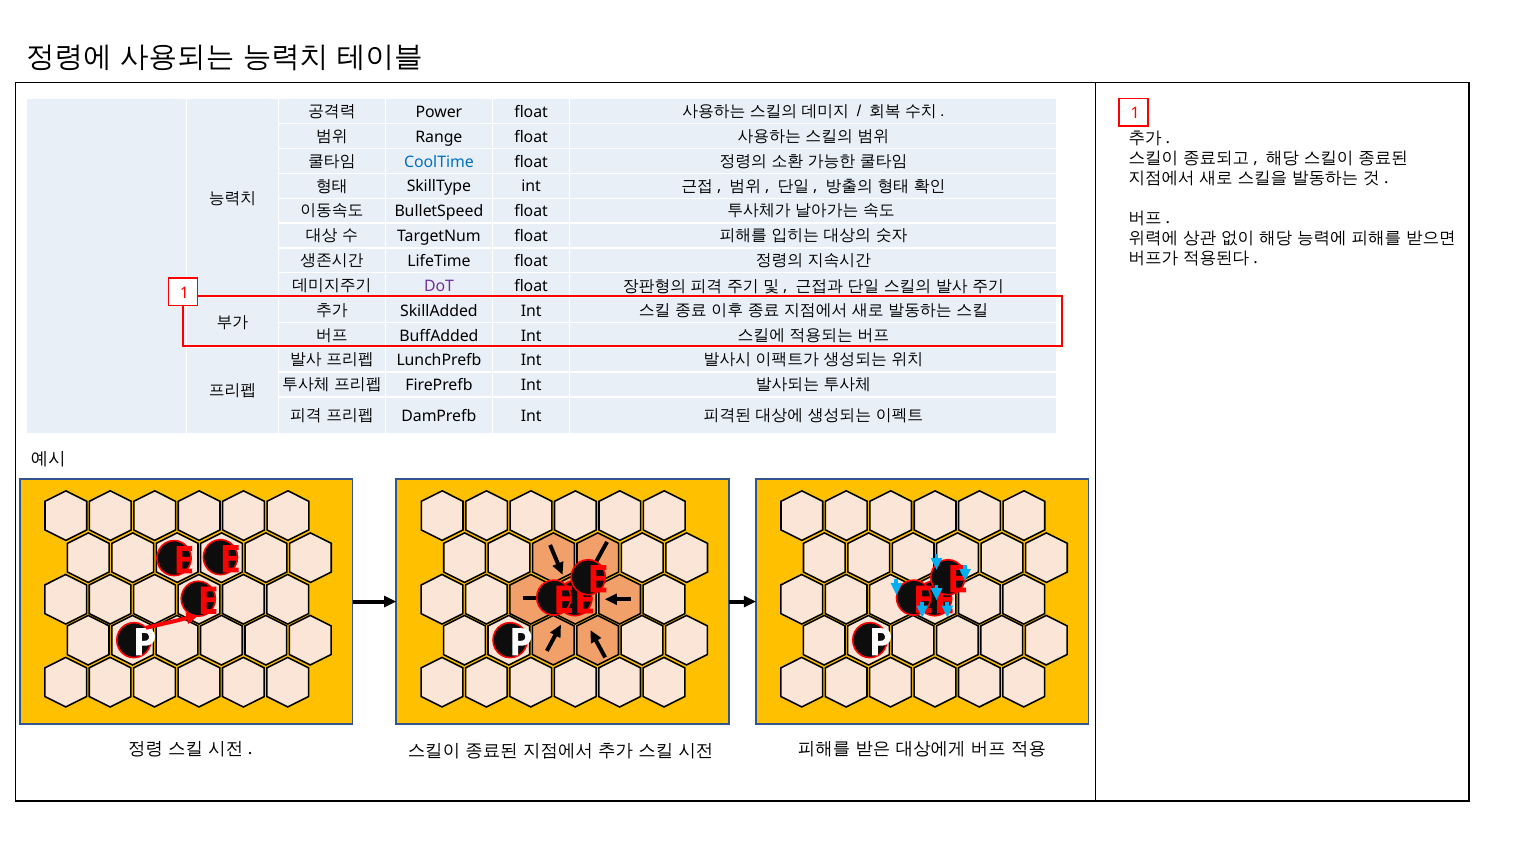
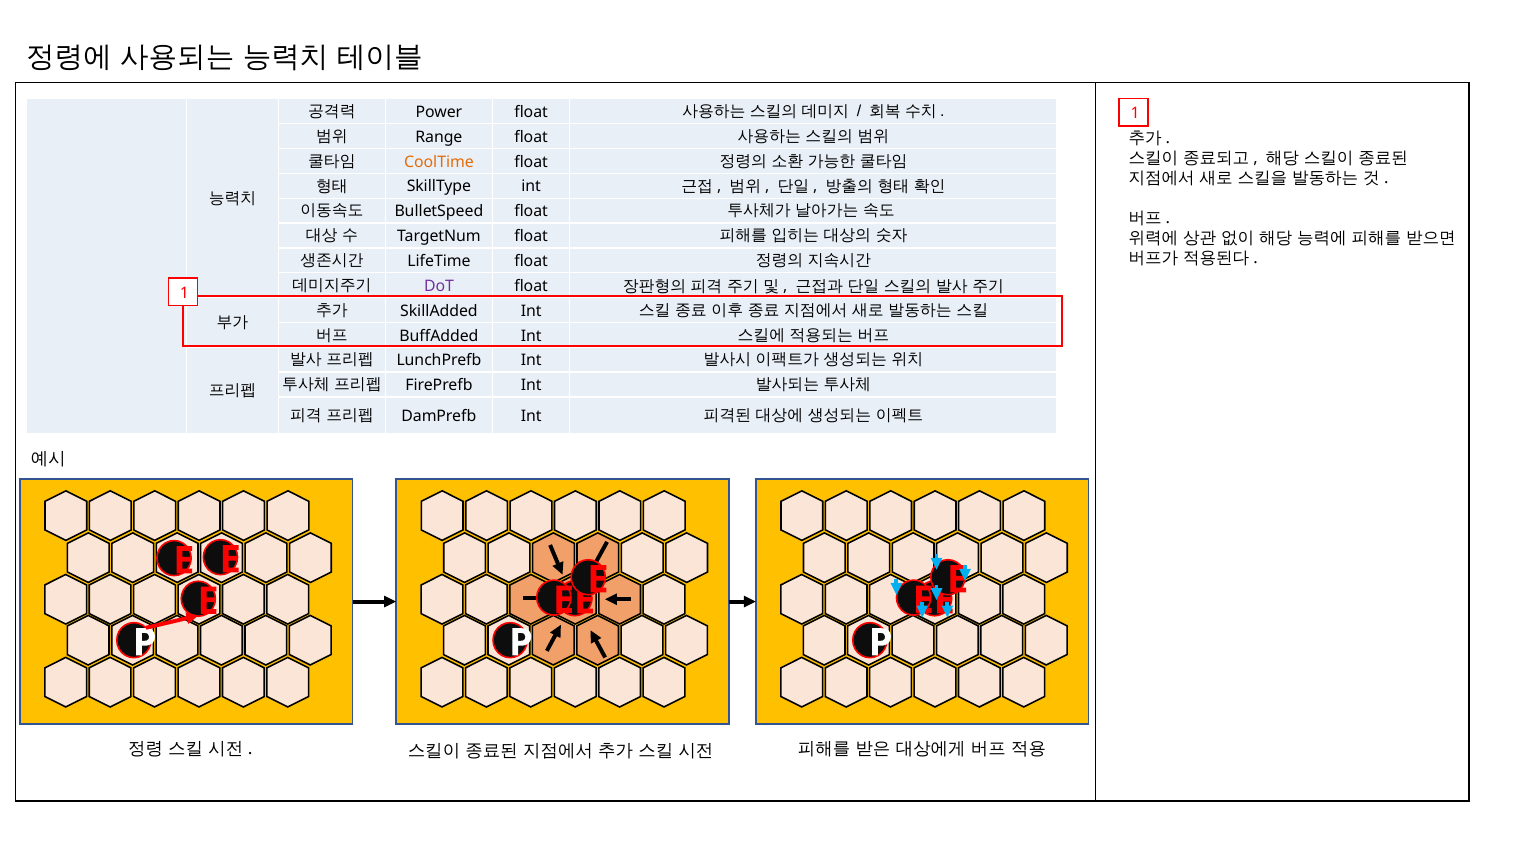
CoolTime colour: blue -> orange (439, 162)
